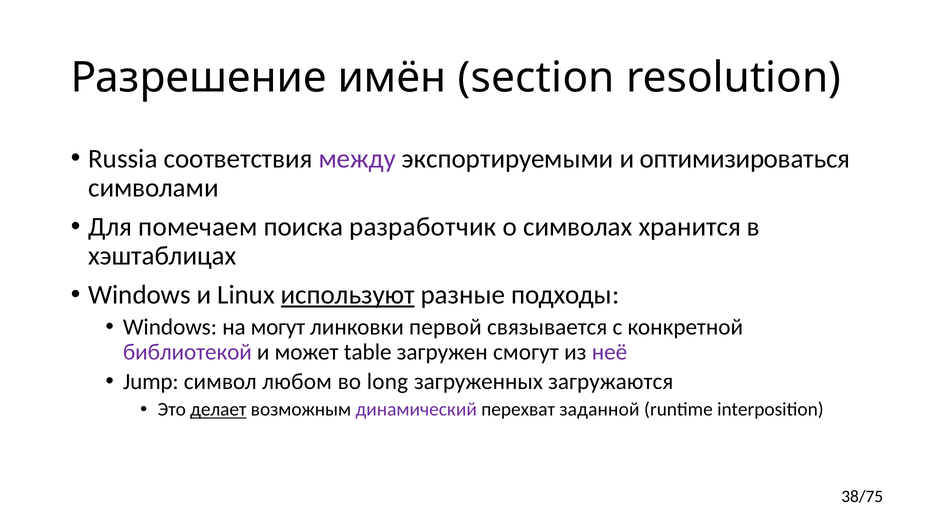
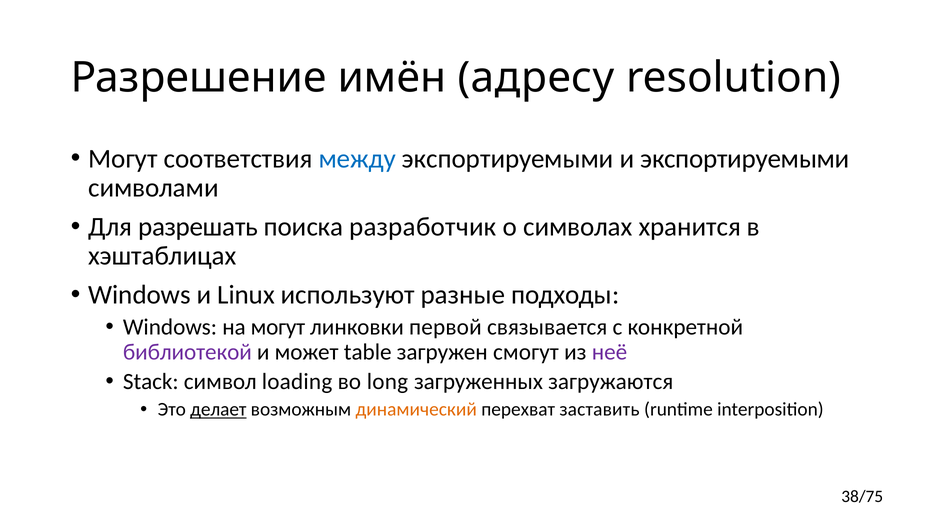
section: section -> адресу (536, 78)
Russia: Russia -> Могут (123, 159)
между colour: purple -> blue (357, 159)
и оптимизироваться: оптимизироваться -> экспортируемыми (745, 159)
помечаем: помечаем -> разрешать (198, 227)
используют underline: present -> none (348, 295)
Jump: Jump -> Stack (151, 382)
любом: любом -> loading (297, 382)
динамический colour: purple -> orange (416, 410)
заданной: заданной -> заставить (599, 410)
